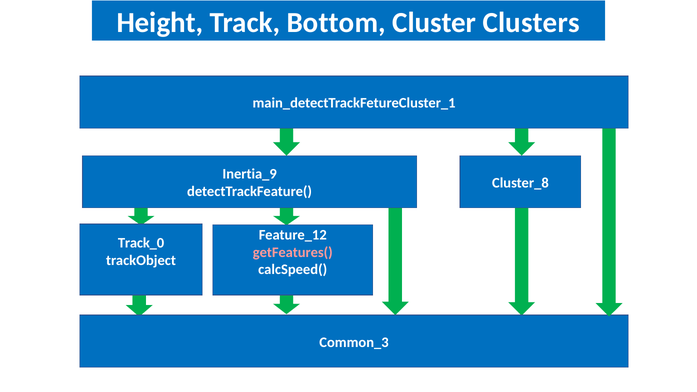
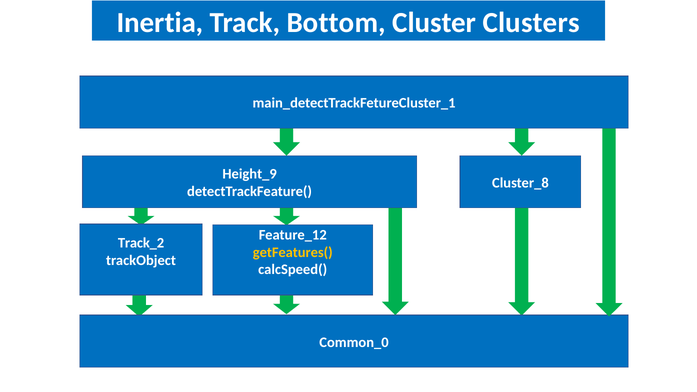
Height: Height -> Inertia (160, 23)
Inertia_9: Inertia_9 -> Height_9 (250, 174)
Track_0: Track_0 -> Track_2 (141, 243)
getFeatures( colour: pink -> yellow (293, 252)
Common_3: Common_3 -> Common_0 (354, 342)
